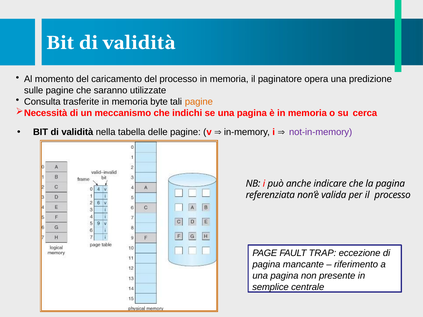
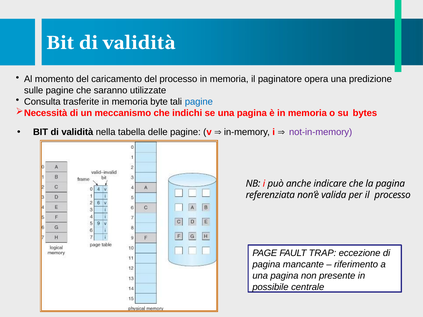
pagine colour: orange -> blue (199, 102)
cerca: cerca -> bytes (365, 113)
semplice: semplice -> possibile (270, 287)
